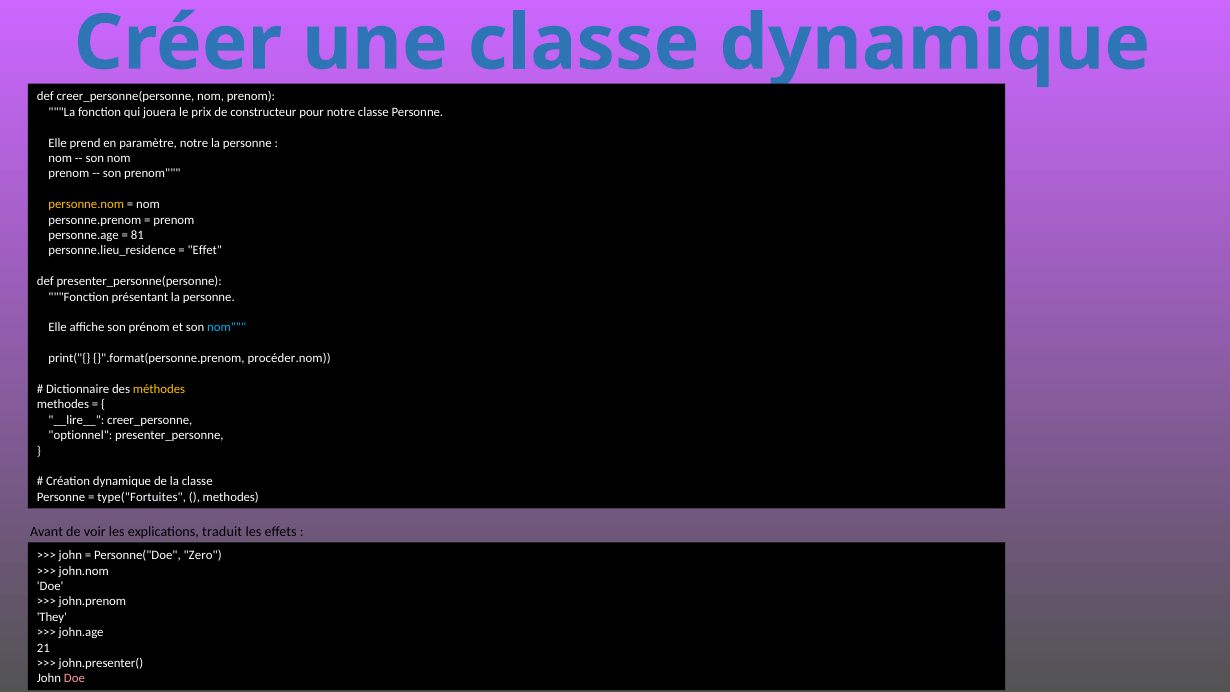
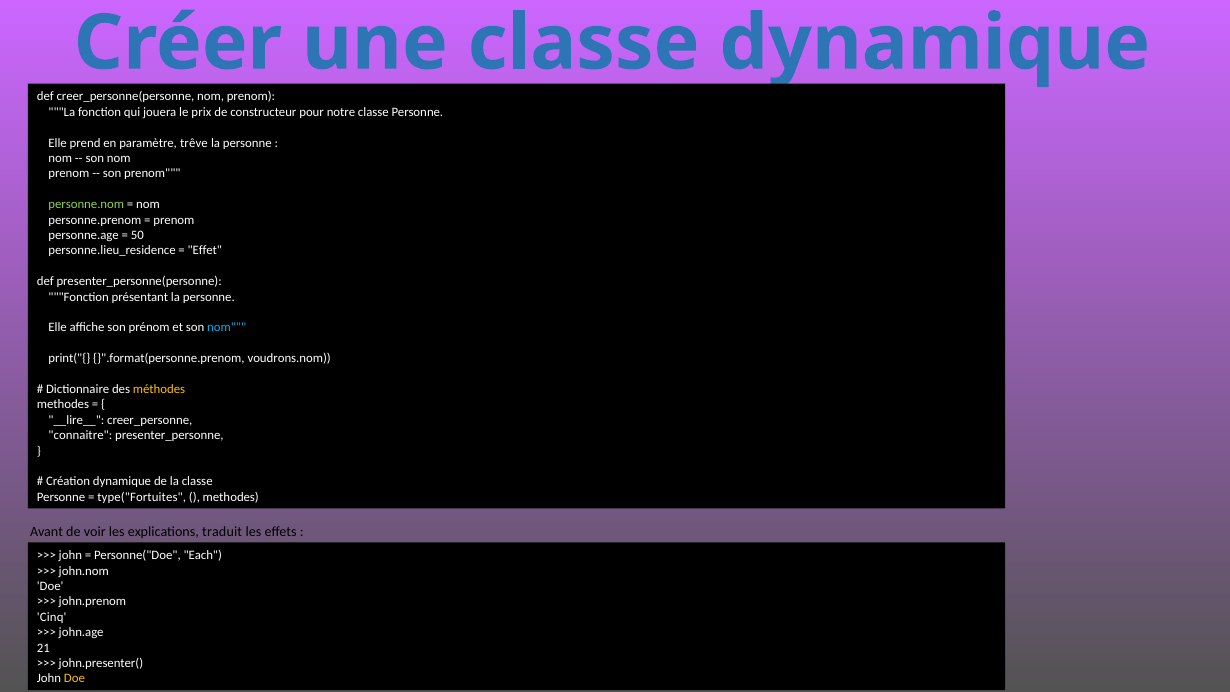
paramètre notre: notre -> trêve (194, 143)
personne.nom colour: yellow -> light green (86, 204)
81: 81 -> 50 (137, 235)
procéder.nom: procéder.nom -> voudrons.nom (289, 358)
optionnel: optionnel -> connaitre (80, 435)
Zero: Zero -> Each (203, 555)
They: They -> Cinq (52, 617)
Doe colour: pink -> yellow (74, 679)
